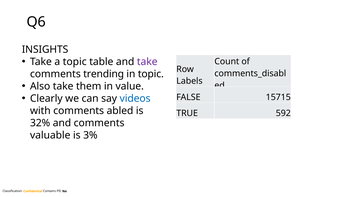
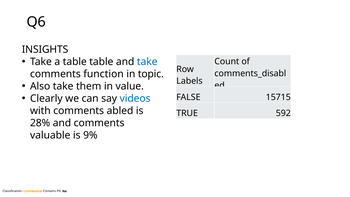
a topic: topic -> table (75, 62)
take colour: purple -> blue (147, 62)
trending: trending -> function (104, 74)
32%: 32% -> 28% (40, 123)
3%: 3% -> 9% (90, 135)
